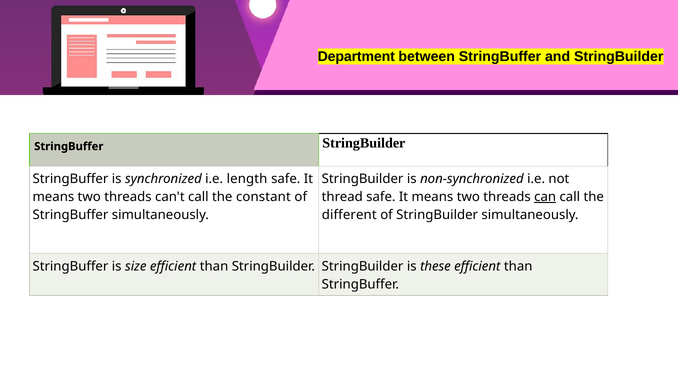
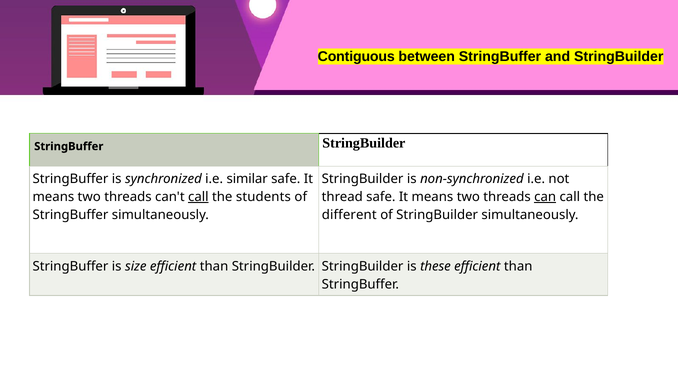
Department: Department -> Contiguous (356, 57)
length: length -> similar (247, 179)
call underline: none -> present (198, 197)
constant: constant -> students (263, 197)
